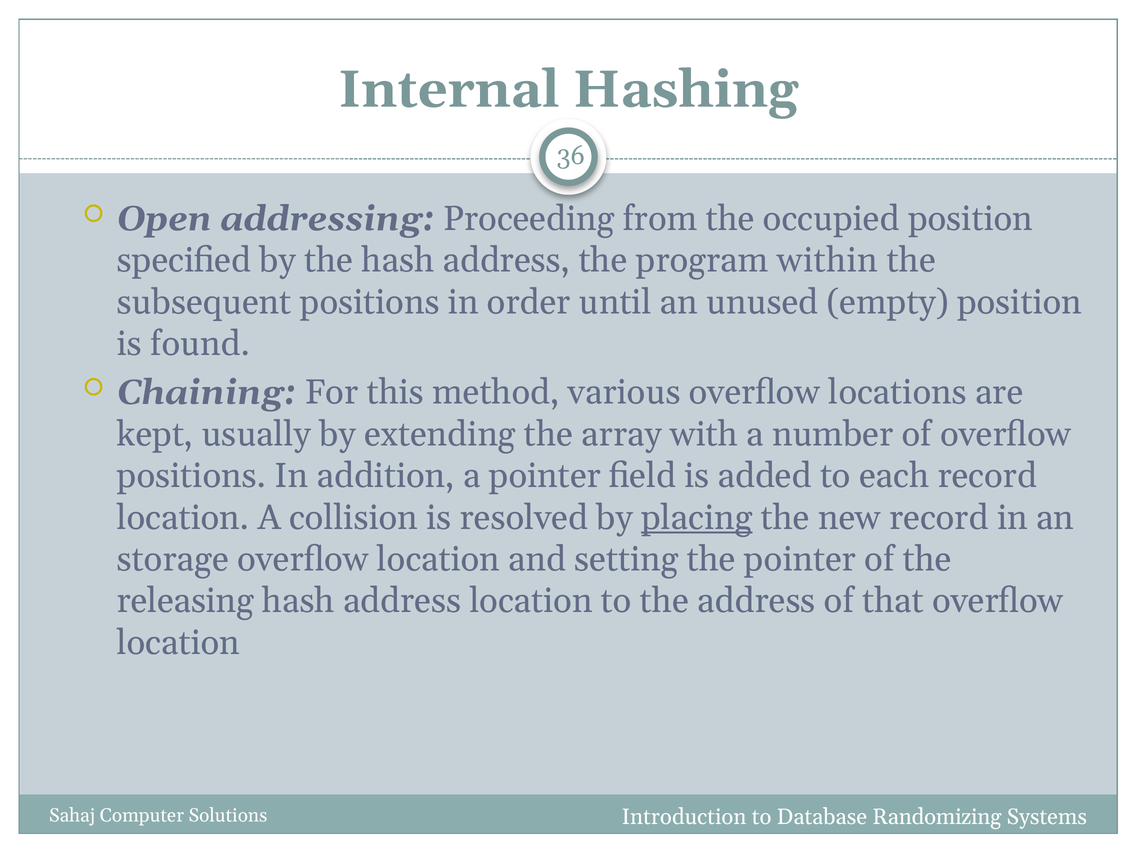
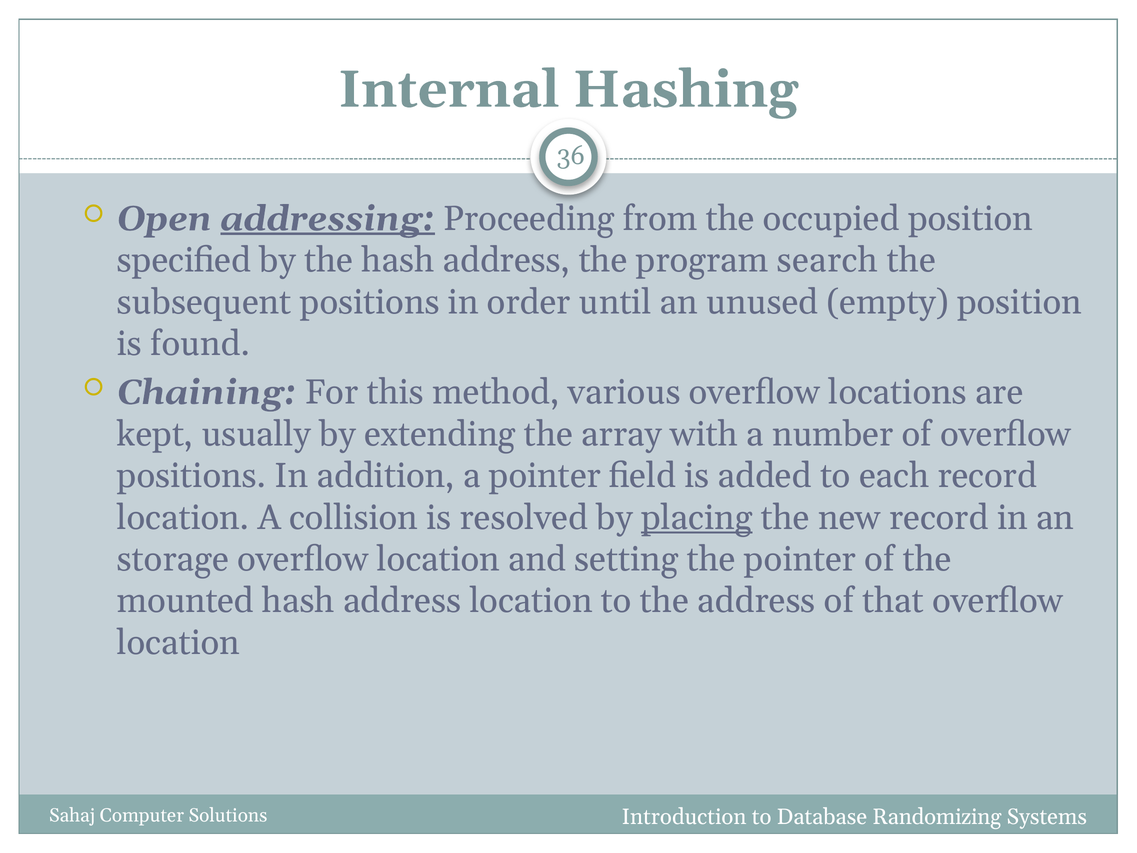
addressing underline: none -> present (328, 219)
within: within -> search (827, 260)
releasing: releasing -> mounted (185, 601)
